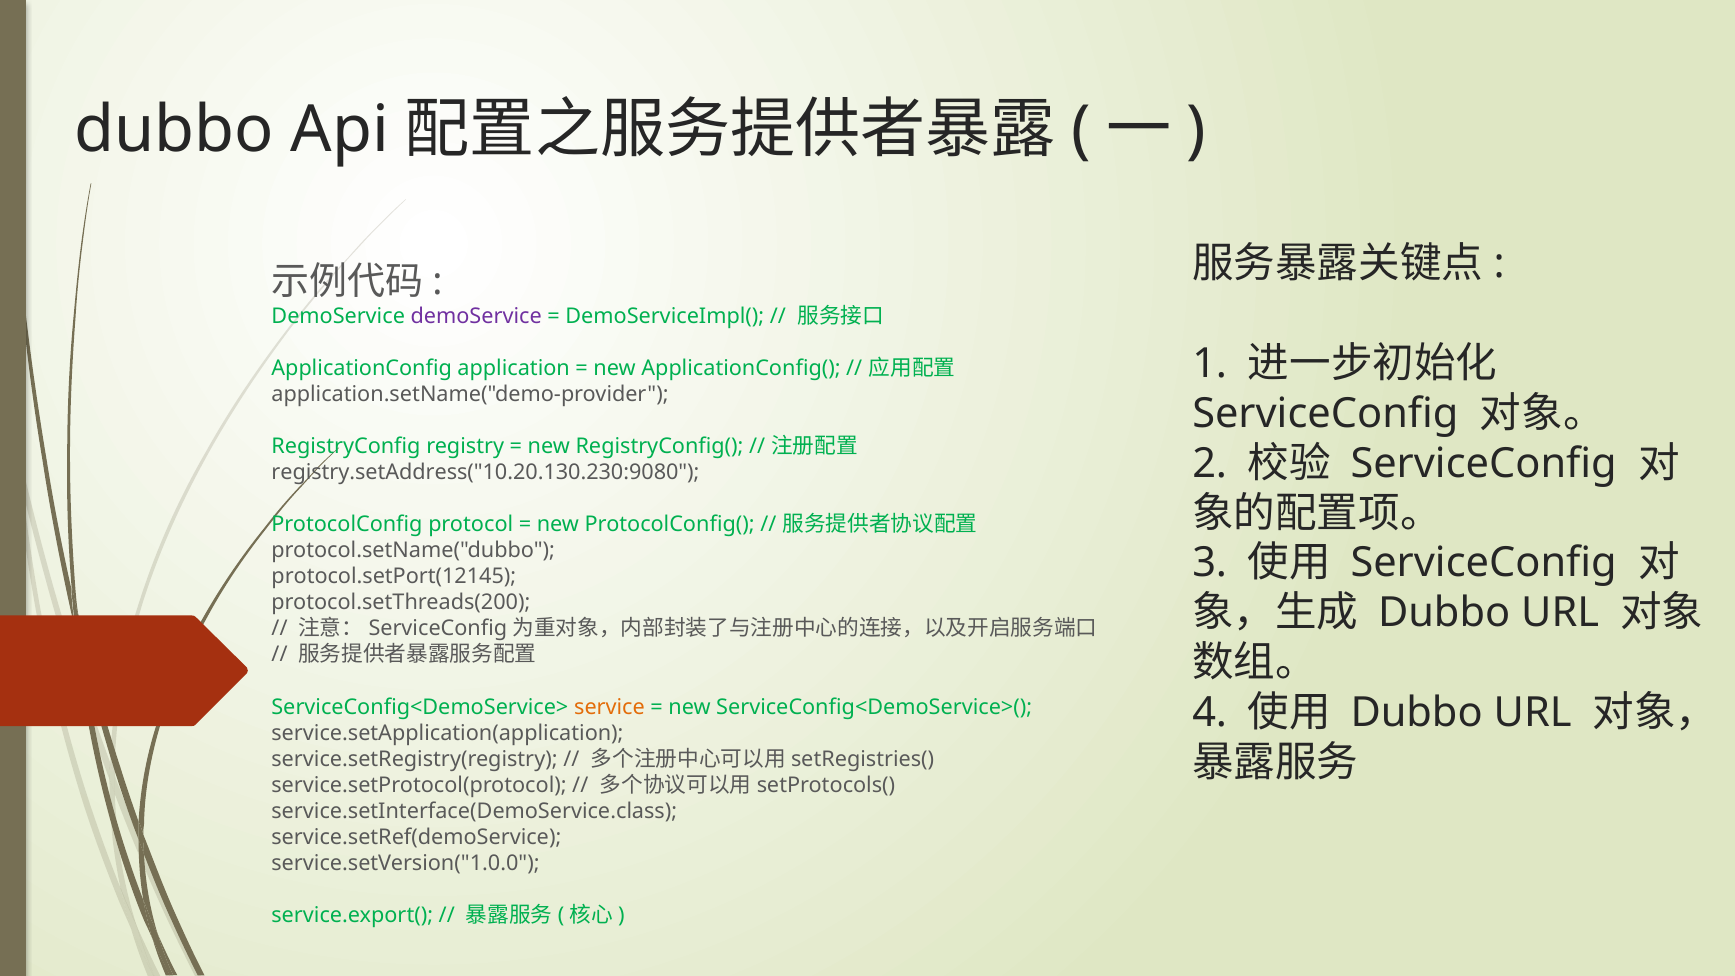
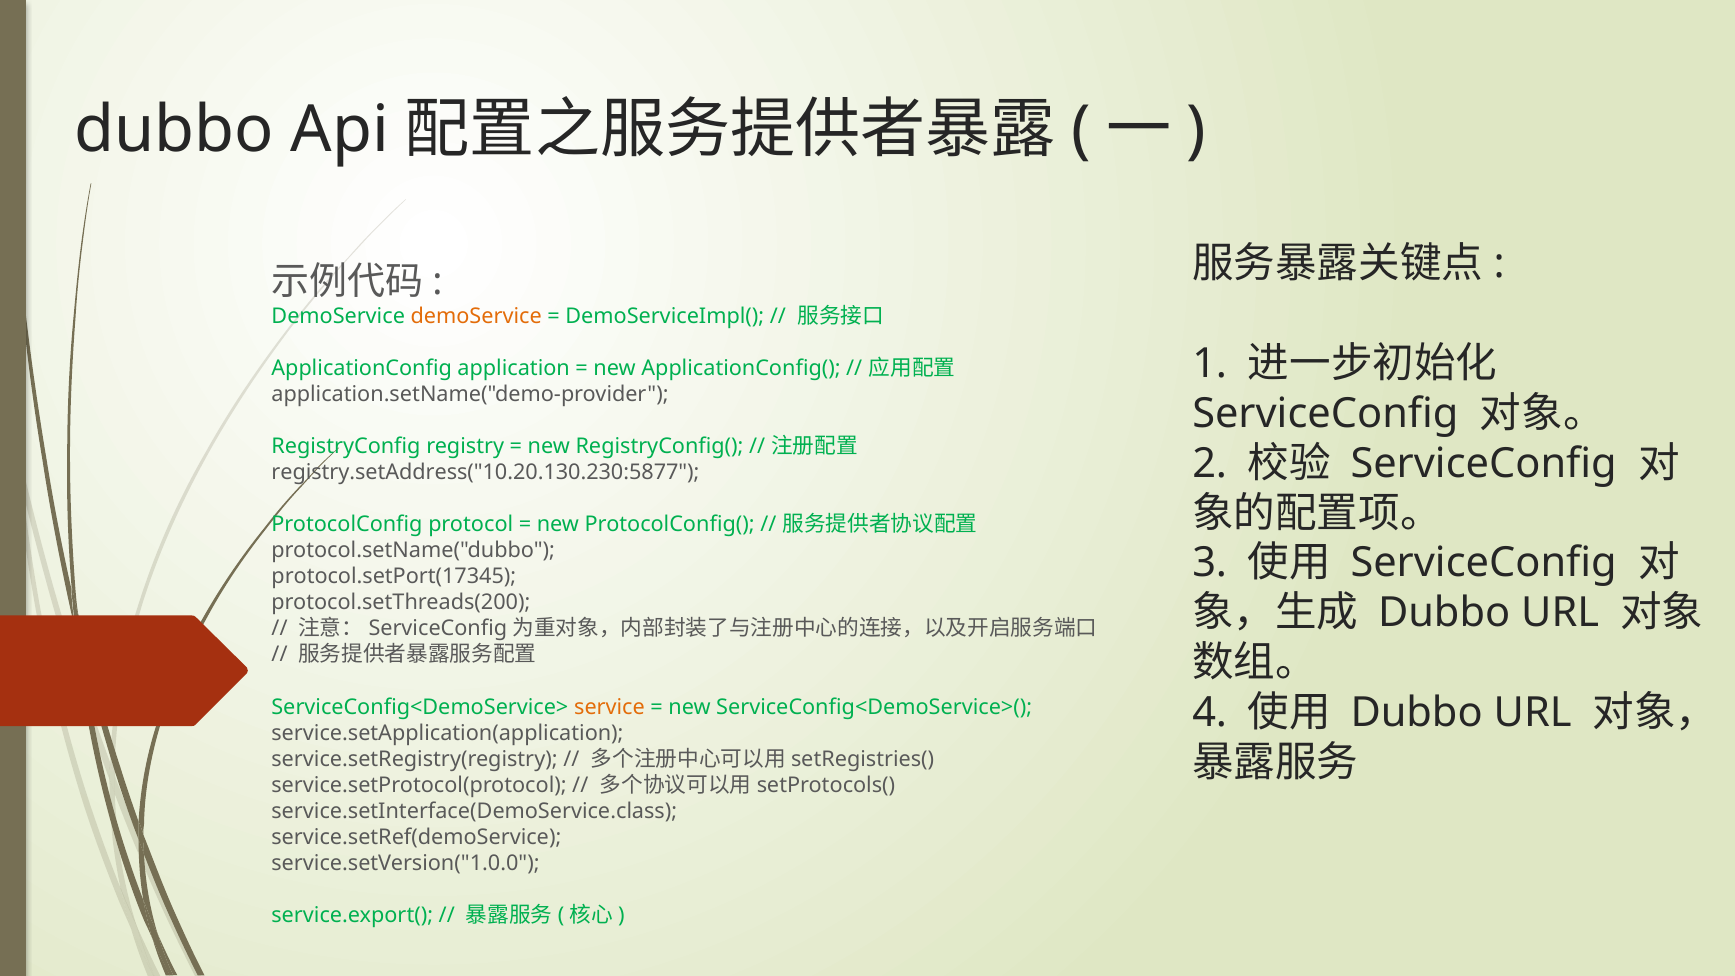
demoService colour: purple -> orange (476, 316)
registry.setAddress("10.20.130.230:9080: registry.setAddress("10.20.130.230:9080 -> registry.setAddress("10.20.130.230:5877 (485, 473)
protocol.setPort(12145: protocol.setPort(12145 -> protocol.setPort(17345 (394, 577)
